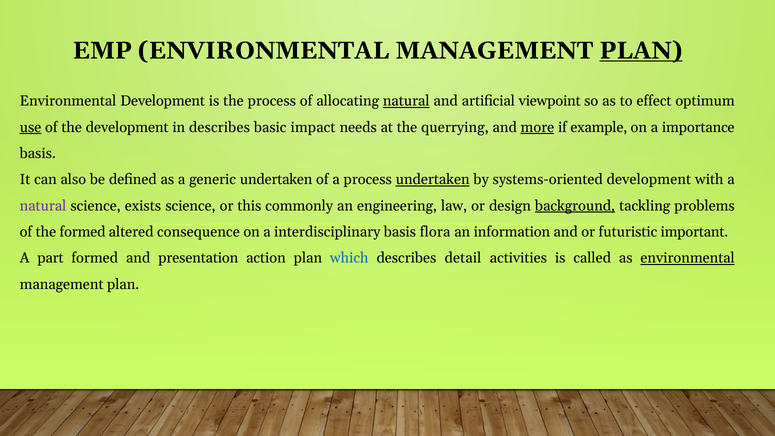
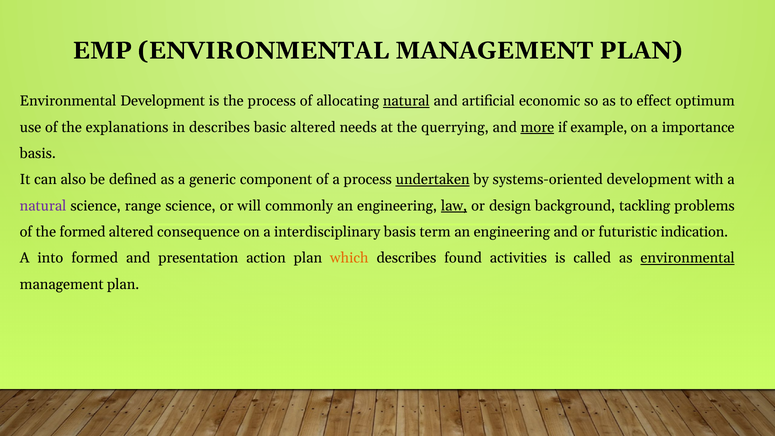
PLAN underline: present -> none (641, 51)
viewpoint: viewpoint -> economic (550, 101)
use underline: present -> none (31, 127)
the development: development -> explanations (127, 127)
basic impact: impact -> altered (313, 127)
generic undertaken: undertaken -> component (276, 180)
exists: exists -> range (143, 206)
this: this -> will (249, 206)
law underline: none -> present (454, 206)
background underline: present -> none (575, 206)
flora: flora -> term (435, 232)
information: information -> engineering (512, 232)
important: important -> indication (694, 232)
part: part -> into (50, 258)
which colour: blue -> orange (349, 258)
detail: detail -> found (463, 258)
